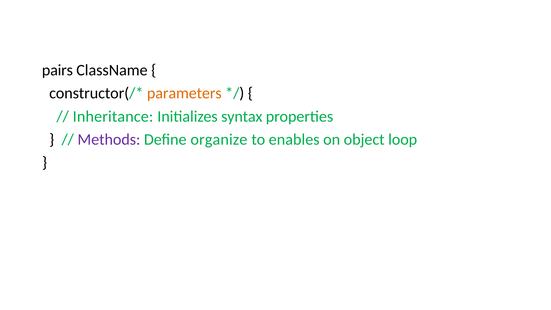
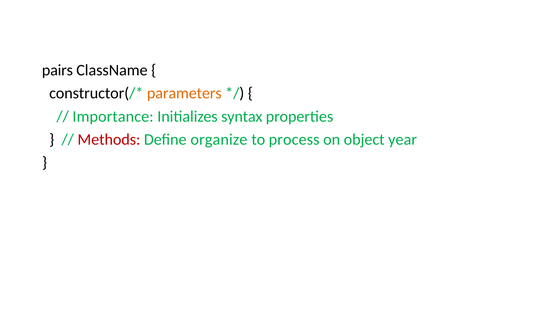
Inheritance: Inheritance -> Importance (113, 116)
Methods colour: purple -> red (109, 139)
enables: enables -> process (294, 139)
loop: loop -> year (403, 139)
